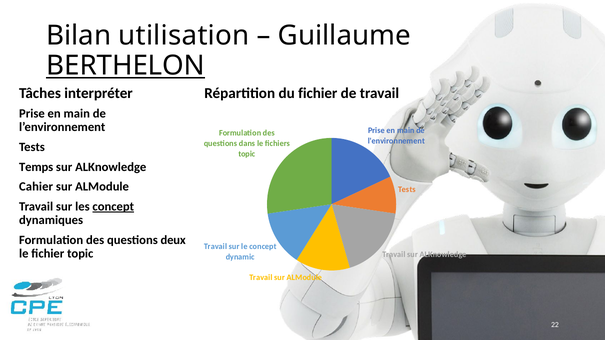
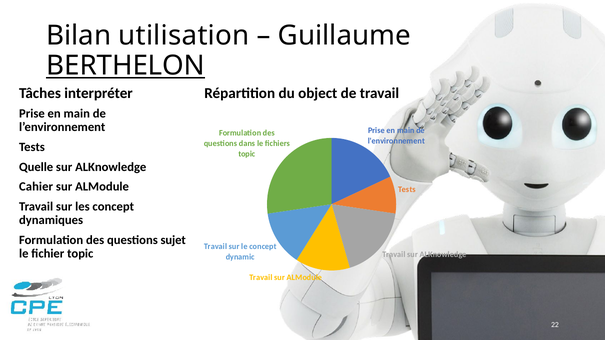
du fichier: fichier -> object (318, 93)
Temps: Temps -> Quelle (36, 167)
concept underline: present -> none (113, 207)
deux: deux -> sujet (173, 240)
